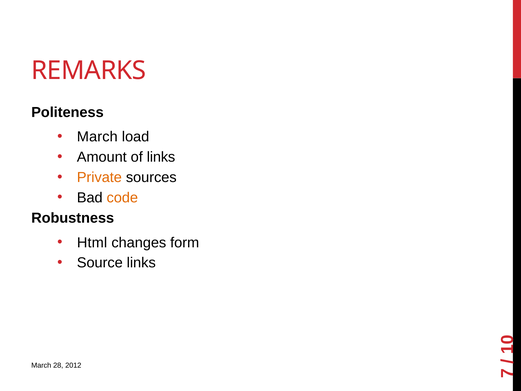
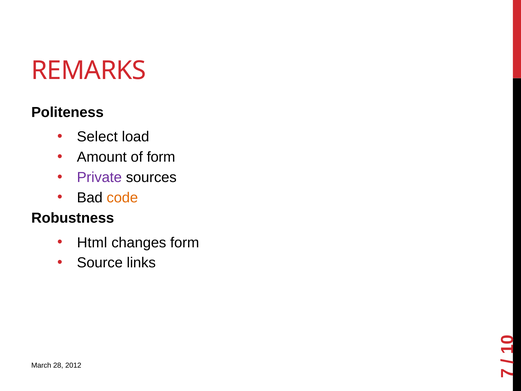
March: March -> Select (97, 137)
of links: links -> form (161, 157)
Private colour: orange -> purple (99, 177)
